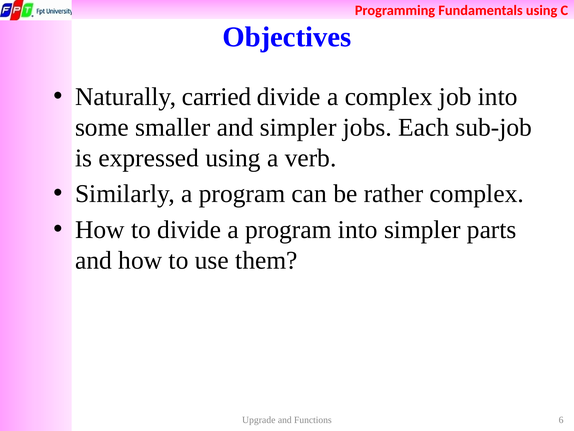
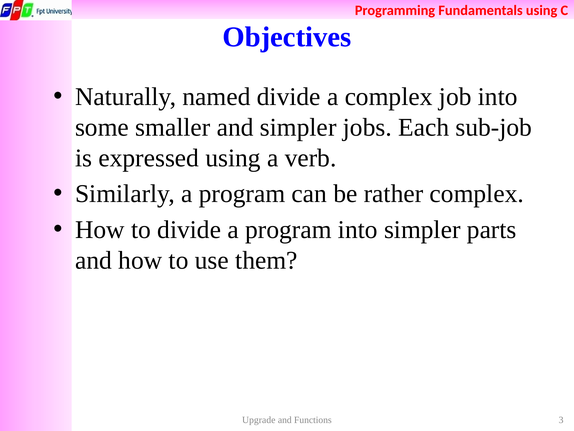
carried: carried -> named (216, 97)
6: 6 -> 3 (561, 420)
